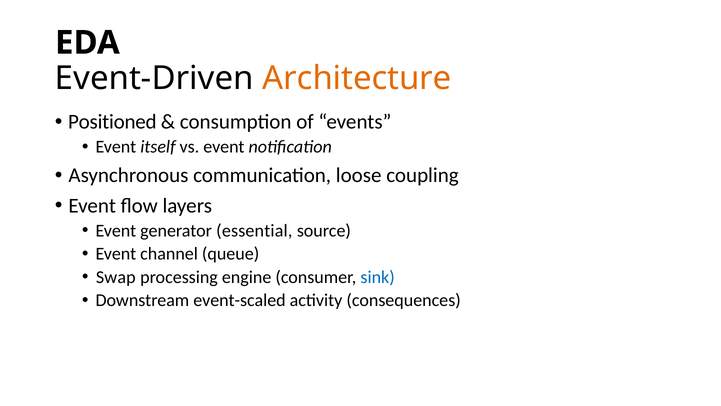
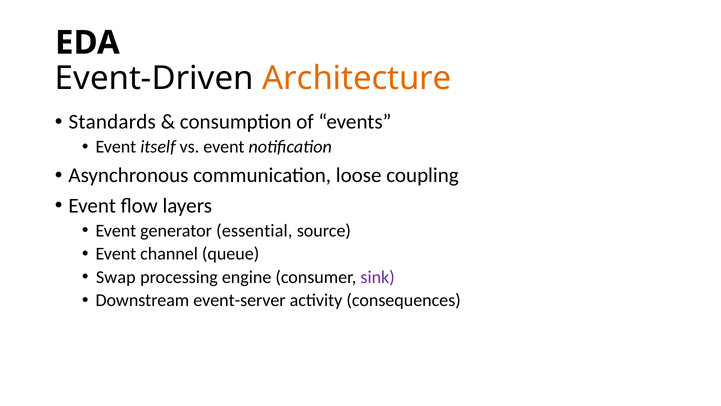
Positioned: Positioned -> Standards (112, 122)
sink colour: blue -> purple (378, 277)
event-scaled: event-scaled -> event-server (239, 300)
